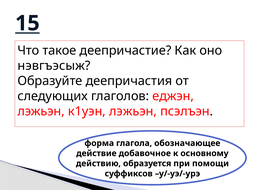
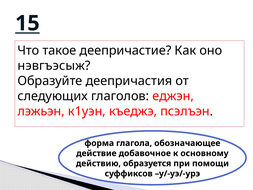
к1уэн лэжьэн: лэжьэн -> къеджэ (133, 111)
